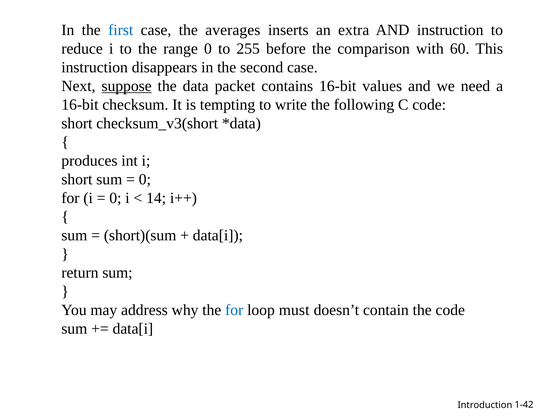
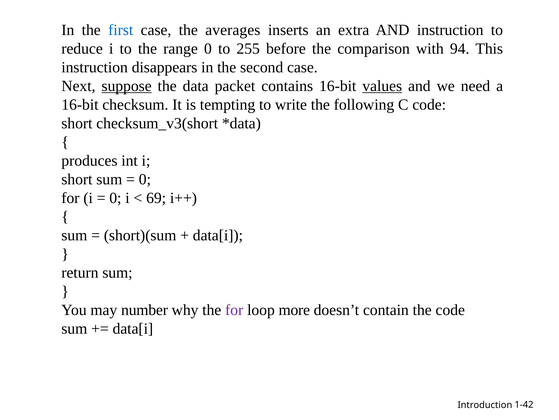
60: 60 -> 94 (460, 49)
values underline: none -> present (382, 86)
14: 14 -> 69 (156, 198)
address: address -> number (145, 310)
for colour: blue -> purple (234, 310)
must: must -> more (294, 310)
